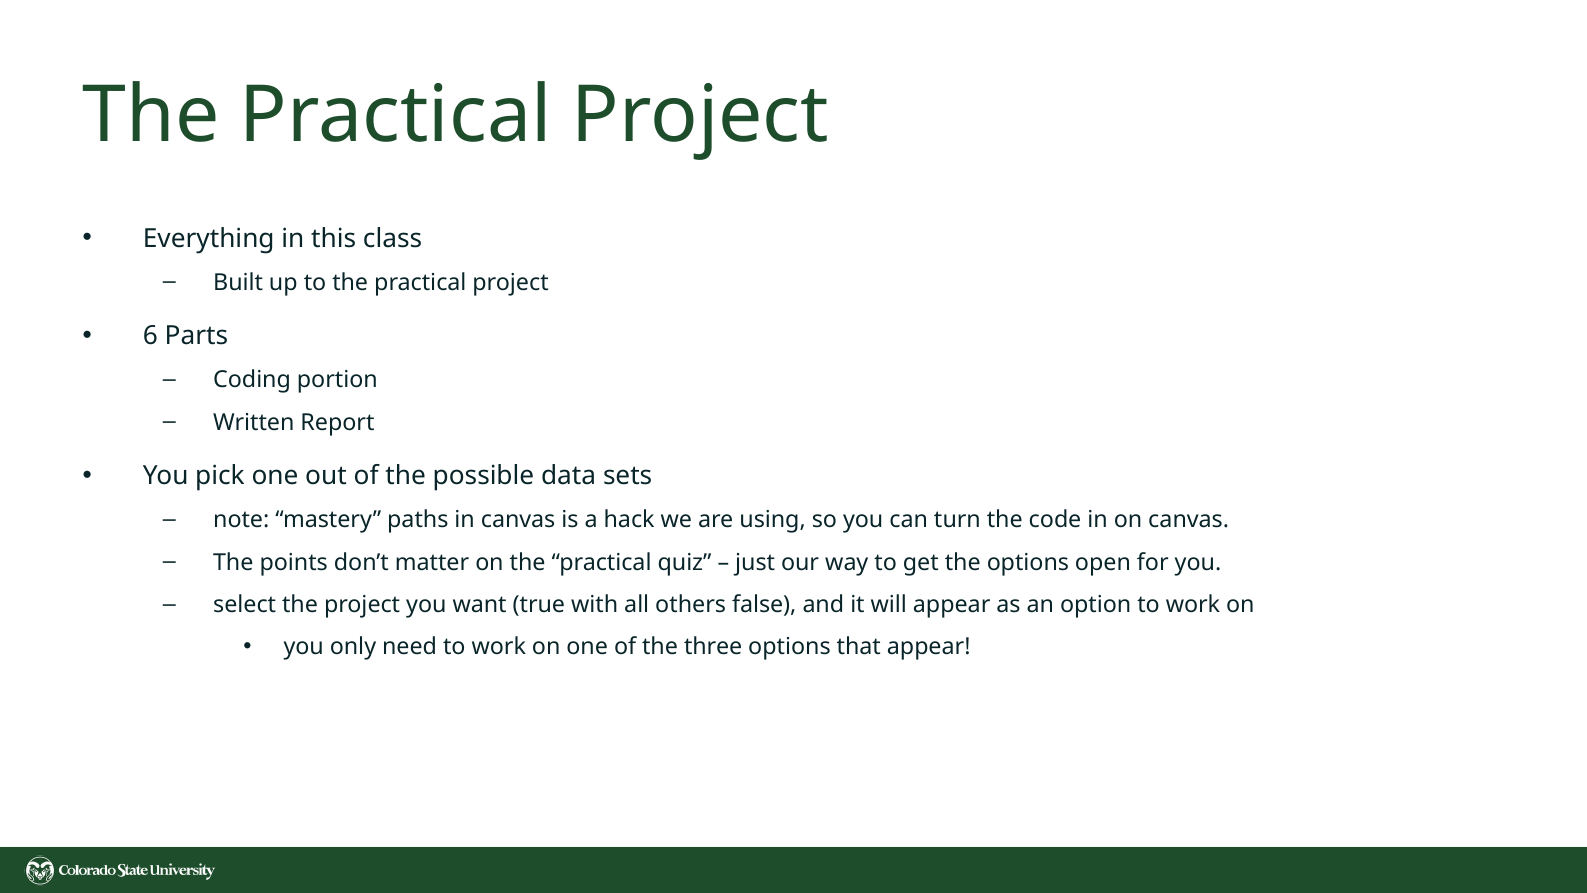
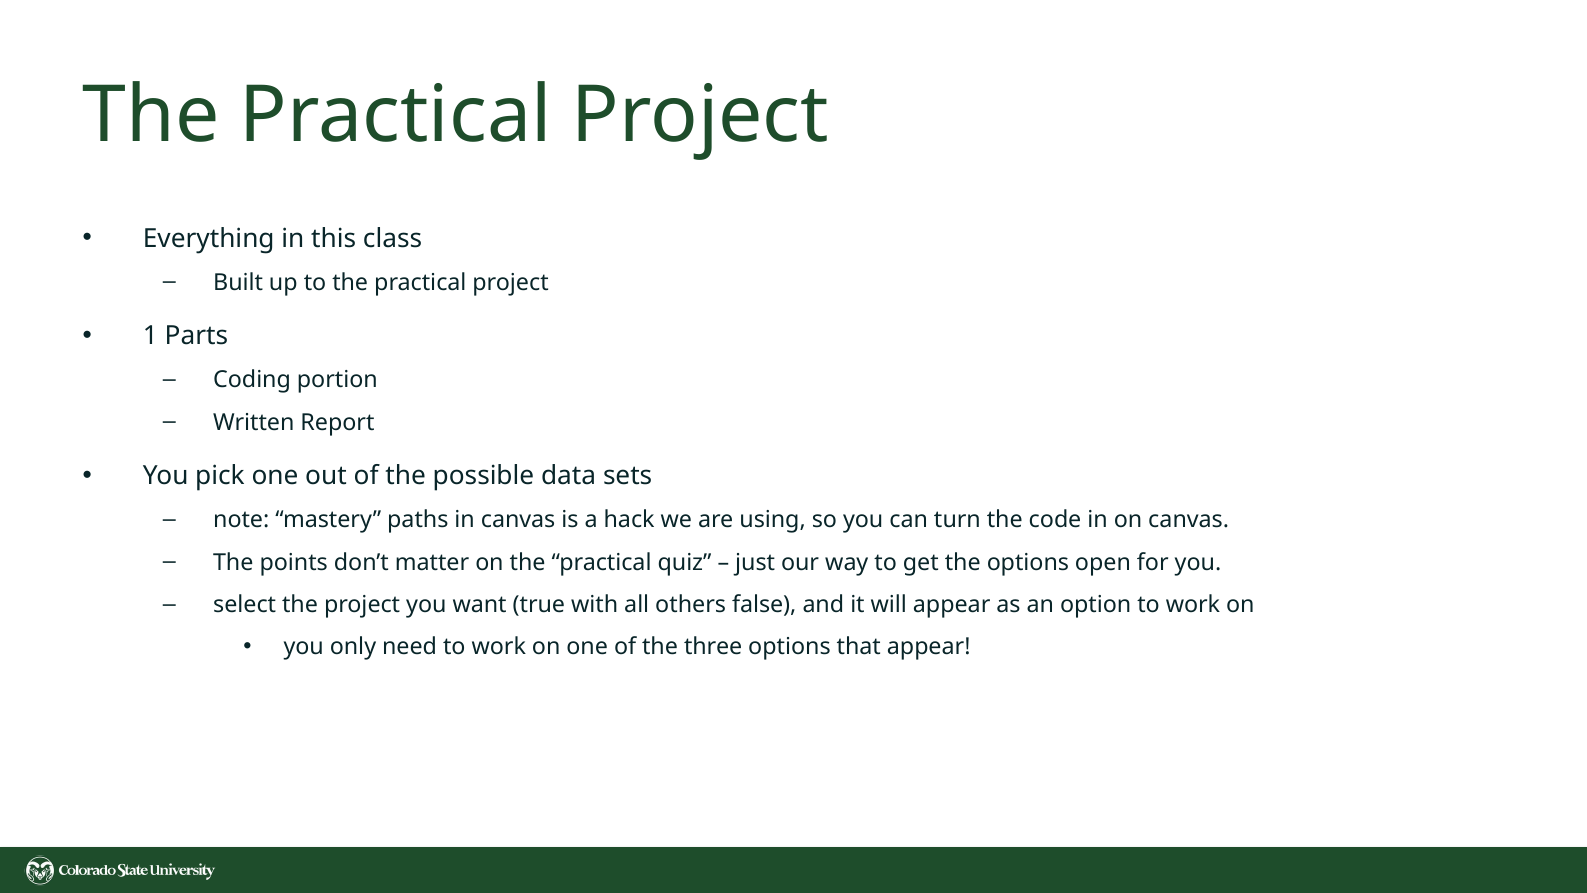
6: 6 -> 1 (150, 336)
